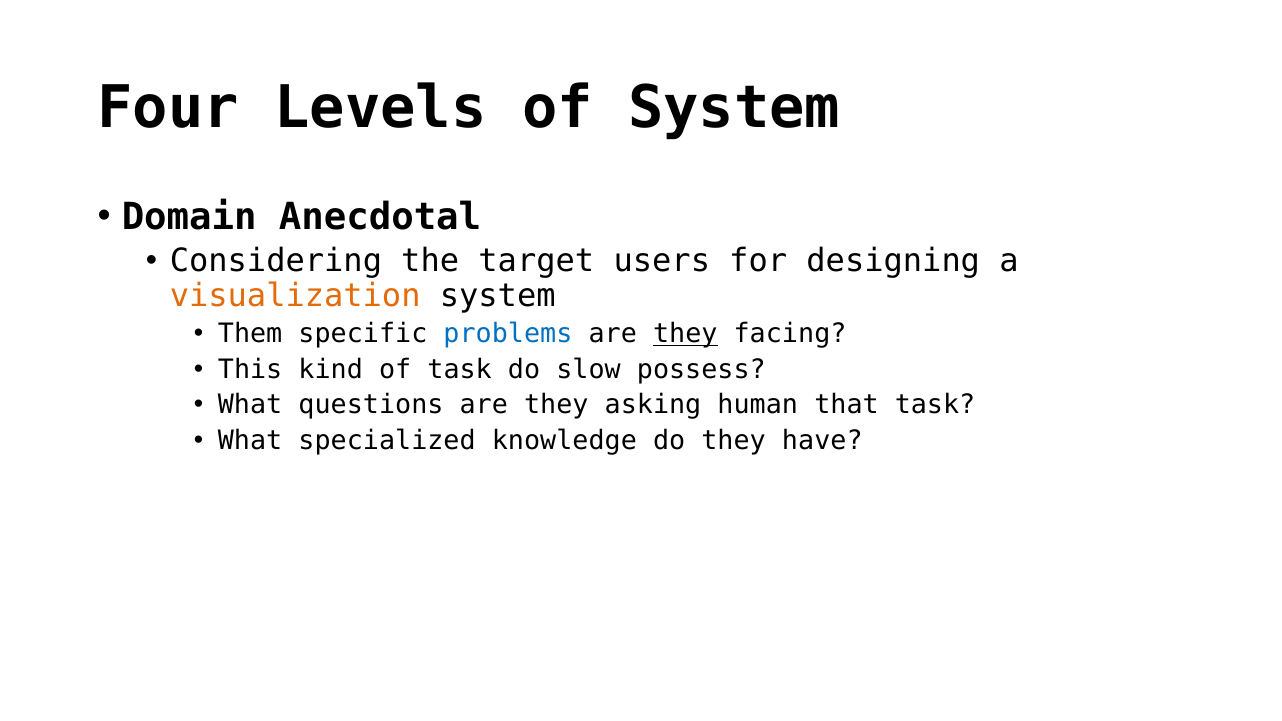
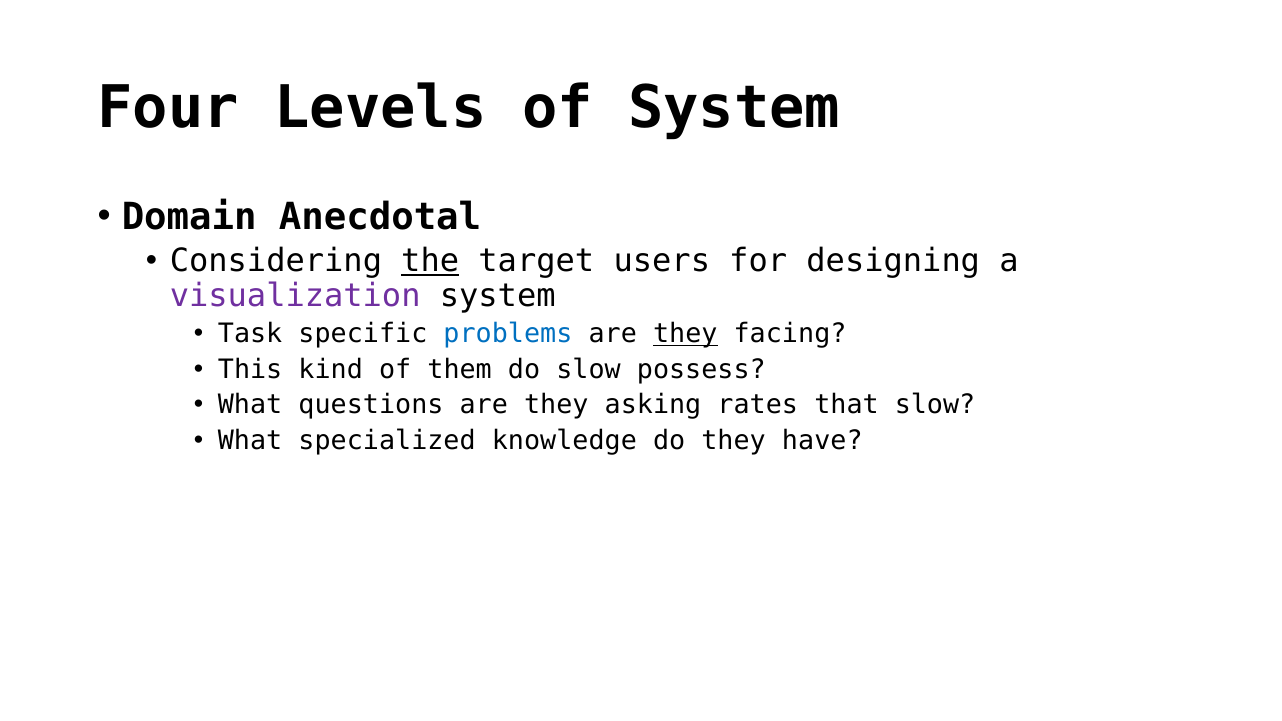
the underline: none -> present (430, 261)
visualization colour: orange -> purple (295, 296)
Them: Them -> Task (250, 334)
of task: task -> them (460, 369)
human: human -> rates (758, 405)
that task: task -> slow (935, 405)
